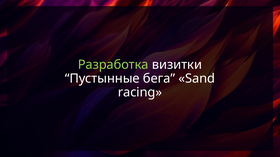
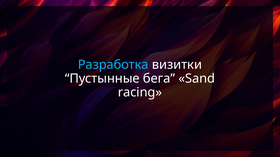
Разработка colour: light green -> light blue (113, 65)
